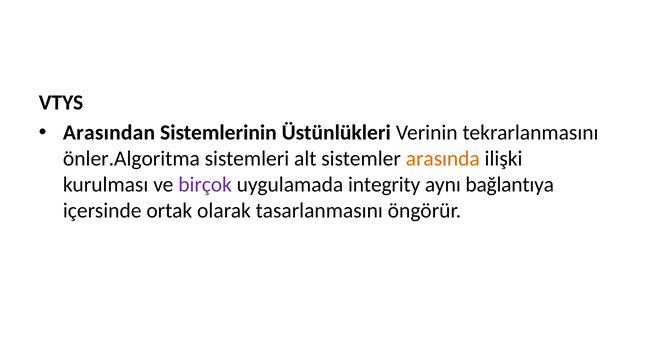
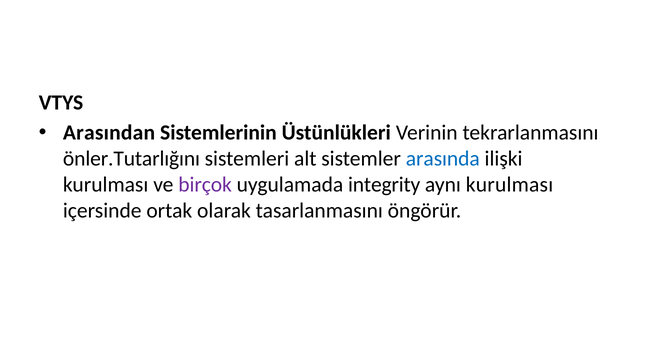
önler.Algoritma: önler.Algoritma -> önler.Tutarlığını (132, 158)
arasında colour: orange -> blue (443, 158)
aynı bağlantıya: bağlantıya -> kurulması (509, 184)
